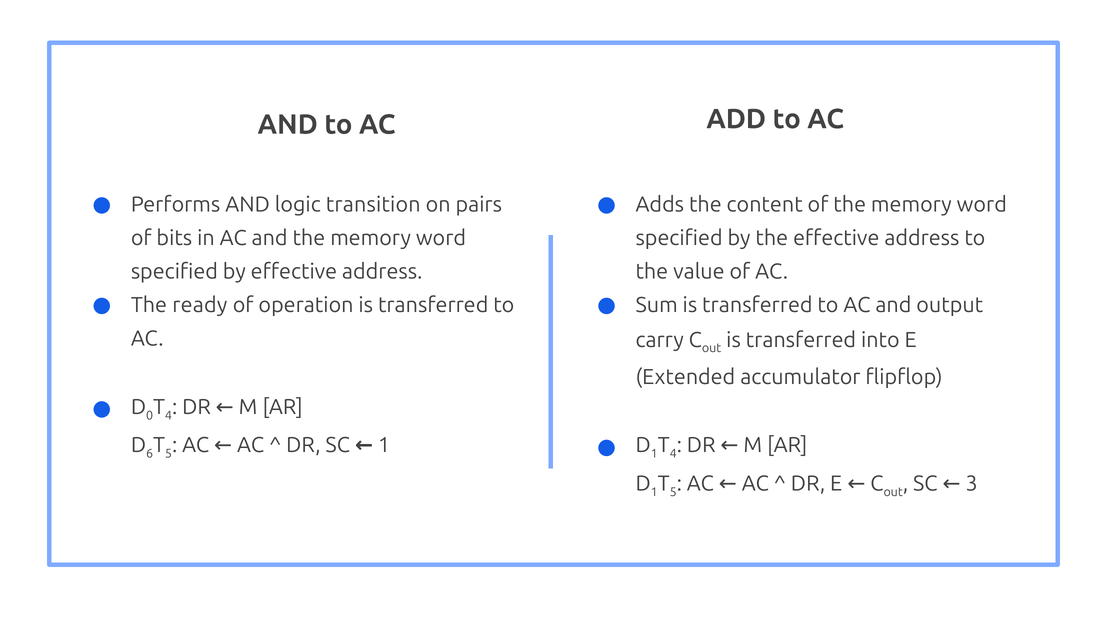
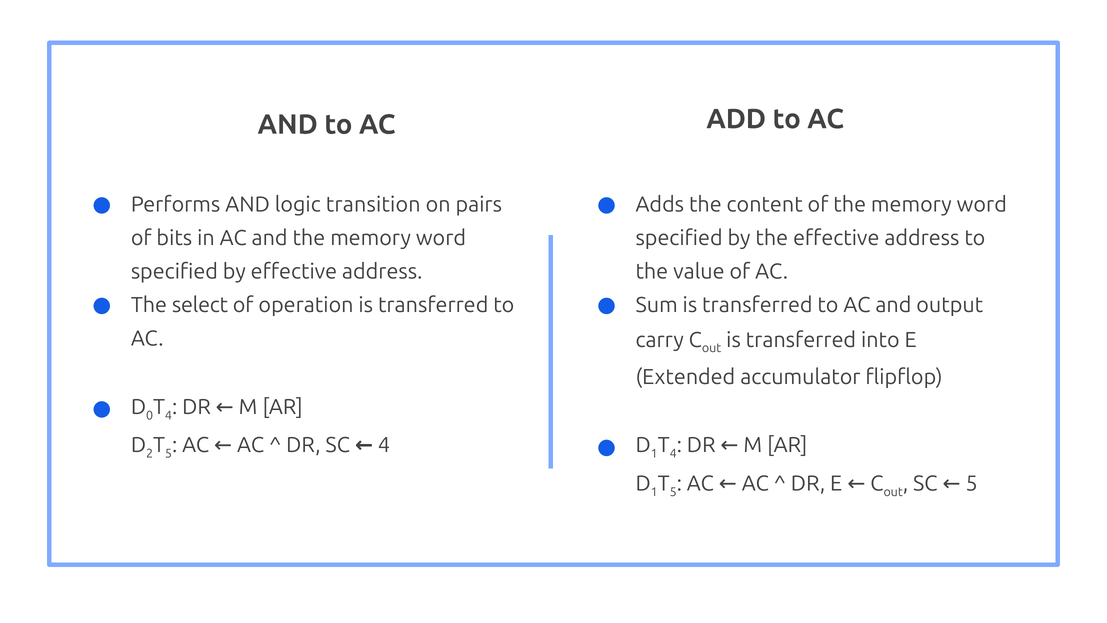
ready: ready -> select (200, 305)
6: 6 -> 2 (150, 453)
1: 1 -> 4 (384, 445)
SC 3: 3 -> 5 (972, 483)
